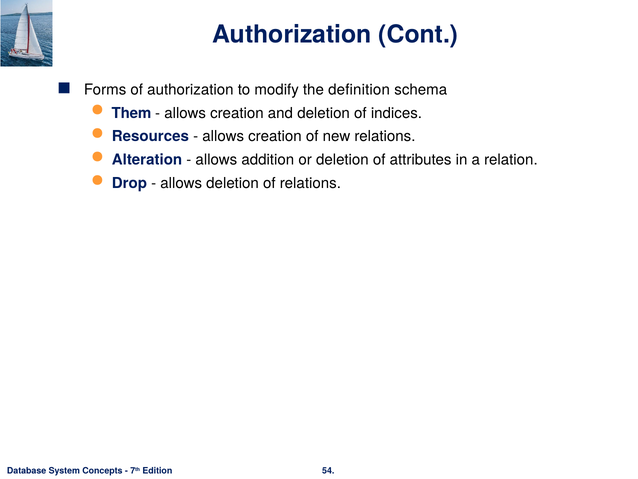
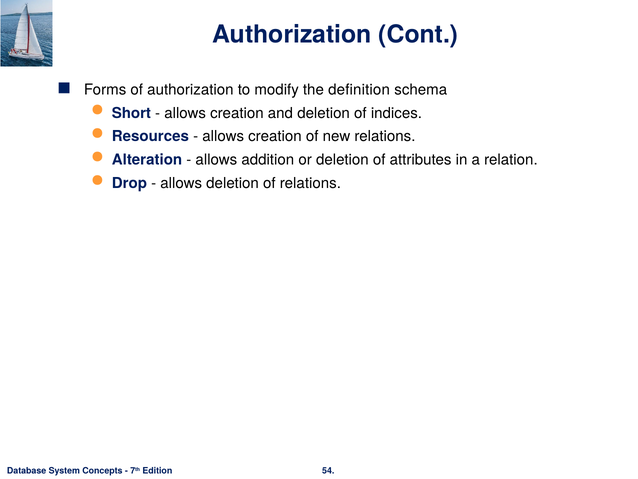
Them: Them -> Short (131, 113)
